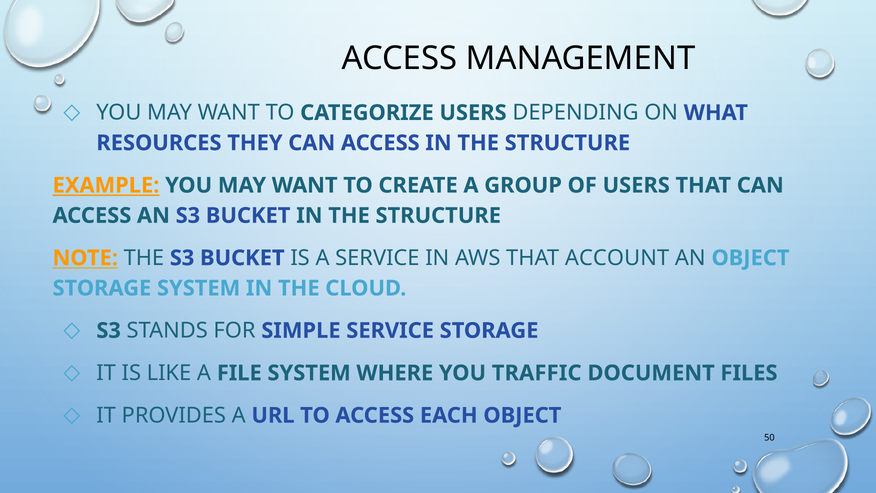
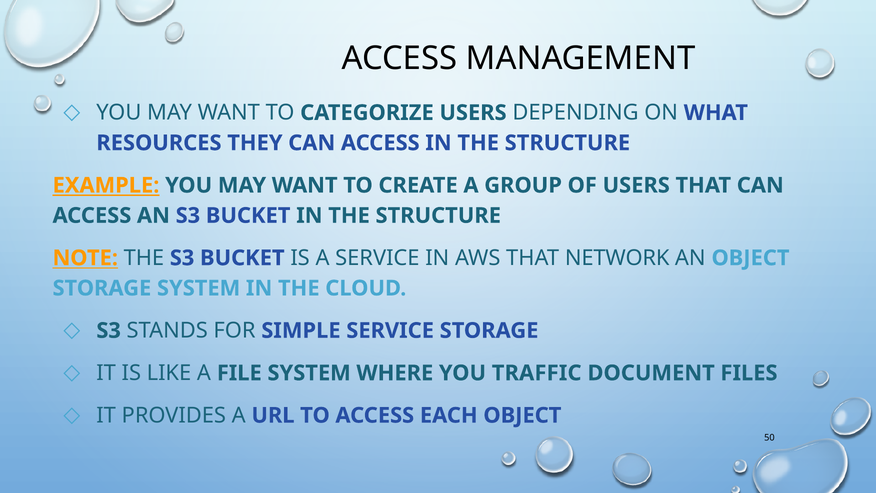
ACCOUNT: ACCOUNT -> NETWORK (617, 258)
